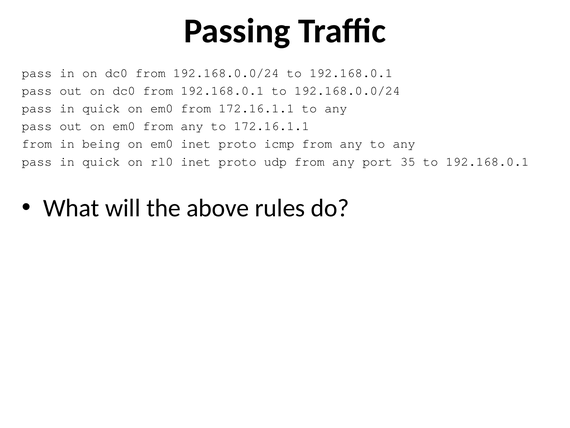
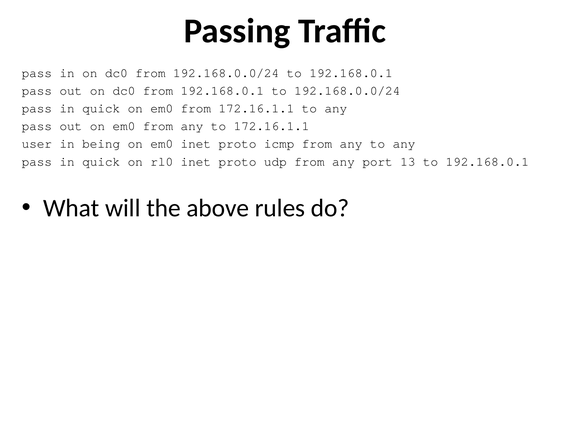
from: from -> user (37, 144)
35: 35 -> 13 (408, 161)
